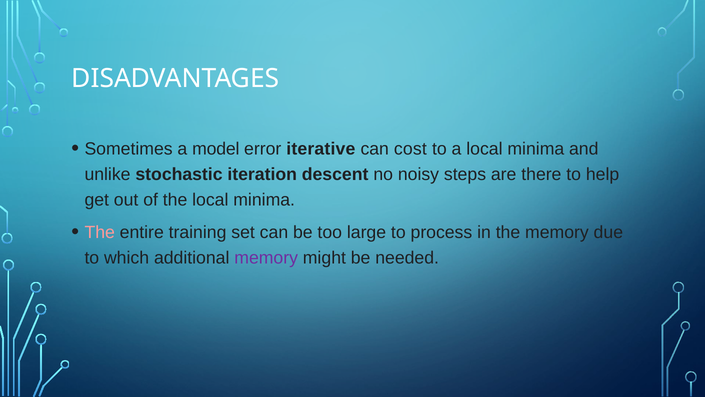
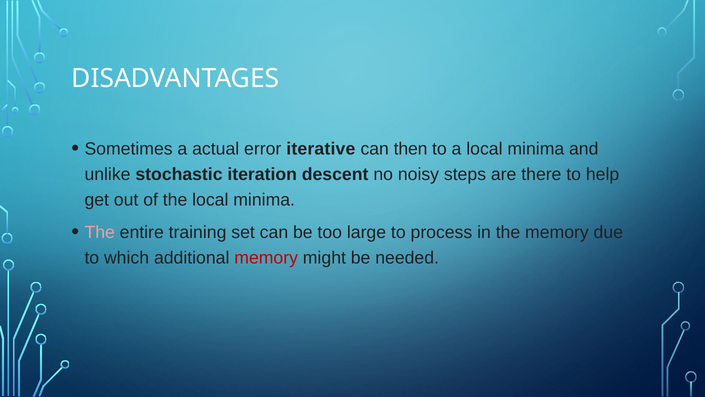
model: model -> actual (216, 149)
cost: cost -> then (411, 149)
memory colour: purple -> red (266, 258)
